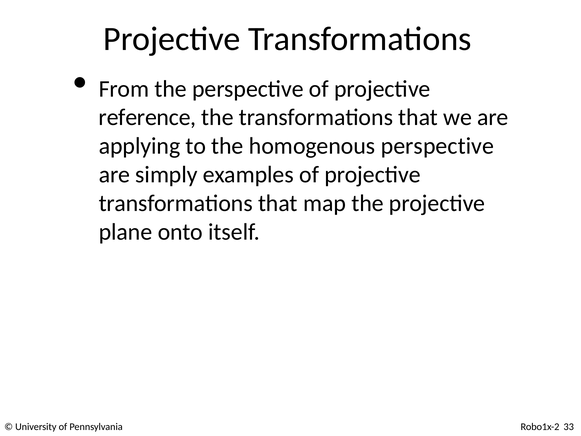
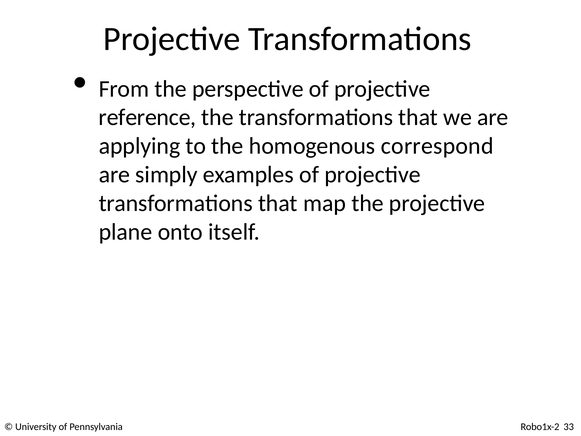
homogenous perspective: perspective -> correspond (437, 146)
